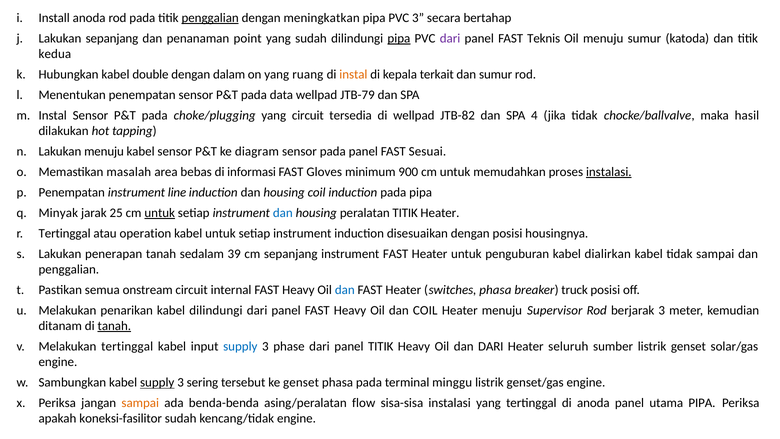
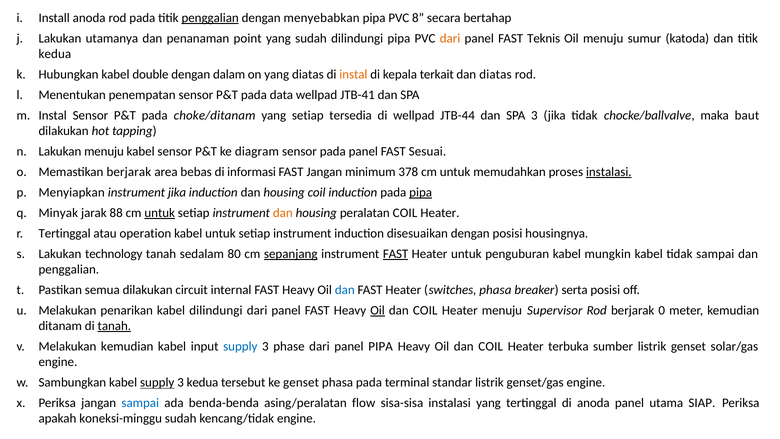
meningkatkan: meningkatkan -> menyebabkan (322, 18)
PVC 3: 3 -> 8 (418, 18)
Lakukan sepanjang: sepanjang -> utamanya (112, 38)
pipa underline: present -> none (399, 38)
dari colour: purple -> orange (450, 38)
yang ruang: ruang -> diatas (308, 74)
dan sumur: sumur -> diatas (495, 74)
JTB-79: JTB-79 -> JTB-41 (357, 95)
choke/plugging: choke/plugging -> choke/ditanam (215, 115)
yang circuit: circuit -> setiap (308, 115)
JTB-82: JTB-82 -> JTB-44 (458, 115)
SPA 4: 4 -> 3 (534, 115)
hasil: hasil -> baut (747, 115)
Memastikan masalah: masalah -> berjarak (129, 172)
FAST Gloves: Gloves -> Jangan (324, 172)
900: 900 -> 378 (408, 172)
Penempatan: Penempatan -> Menyiapkan (72, 192)
instrument line: line -> jika (177, 192)
pipa underline: none -> present (421, 192)
25: 25 -> 88 (116, 213)
dan colour: blue -> orange (283, 213)
peralatan TITIK: TITIK -> COIL (405, 213)
penerapan: penerapan -> technology (114, 254)
39: 39 -> 80 (234, 254)
sepanjang underline: none -> present (291, 254)
FAST underline: none -> present (396, 254)
dialirkan: dialirkan -> mungkin (608, 254)
semua onstream: onstream -> dilakukan (148, 290)
truck: truck -> serta (575, 290)
Oil underline: none -> present (378, 310)
berjarak 3: 3 -> 0 (662, 310)
Melakukan tertinggal: tertinggal -> kemudian (127, 346)
panel TITIK: TITIK -> PIPA (381, 346)
DARI: DARI -> COIL (491, 346)
seluruh: seluruh -> terbuka (568, 346)
3 sering: sering -> kedua (202, 382)
minggu: minggu -> standar (452, 382)
sampai colour: orange -> blue (140, 403)
utama PIPA: PIPA -> SIAP (702, 403)
koneksi-fasilitor: koneksi-fasilitor -> koneksi-minggu (121, 418)
